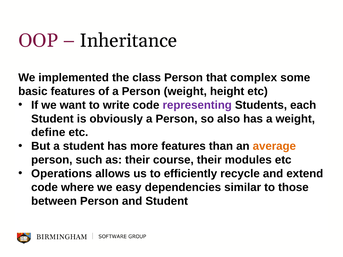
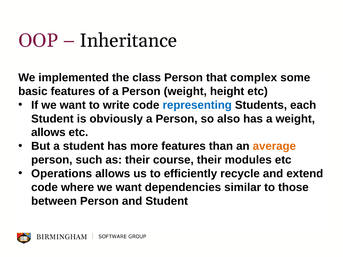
representing colour: purple -> blue (197, 105)
define: define -> allows (48, 133)
where we easy: easy -> want (129, 187)
